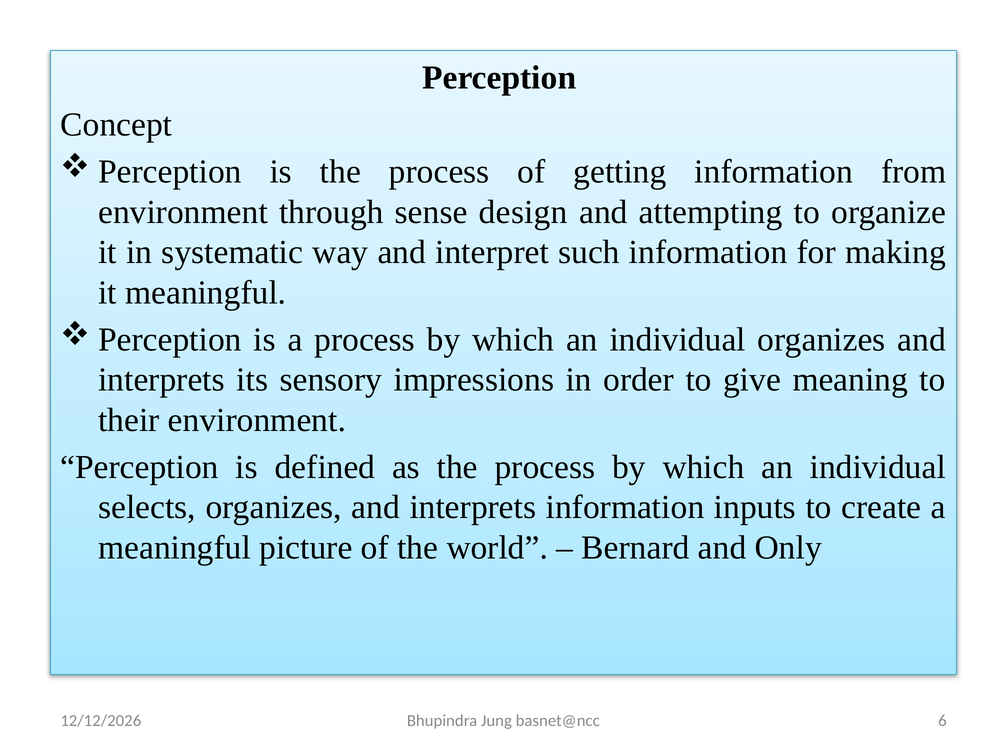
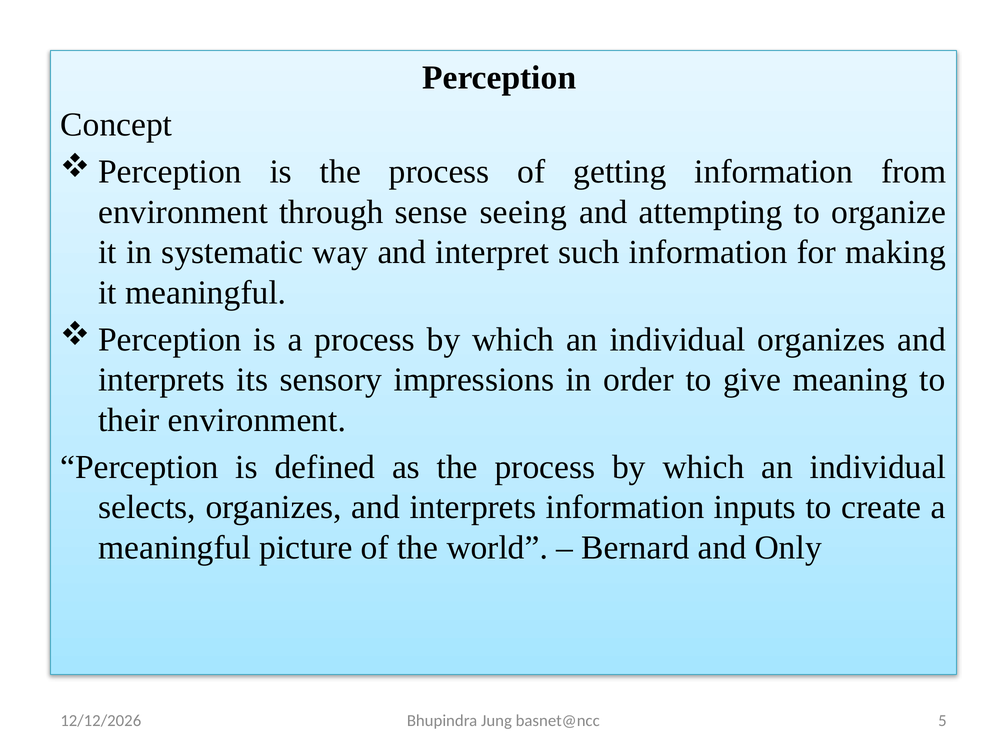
design: design -> seeing (523, 212)
6: 6 -> 5 (942, 721)
